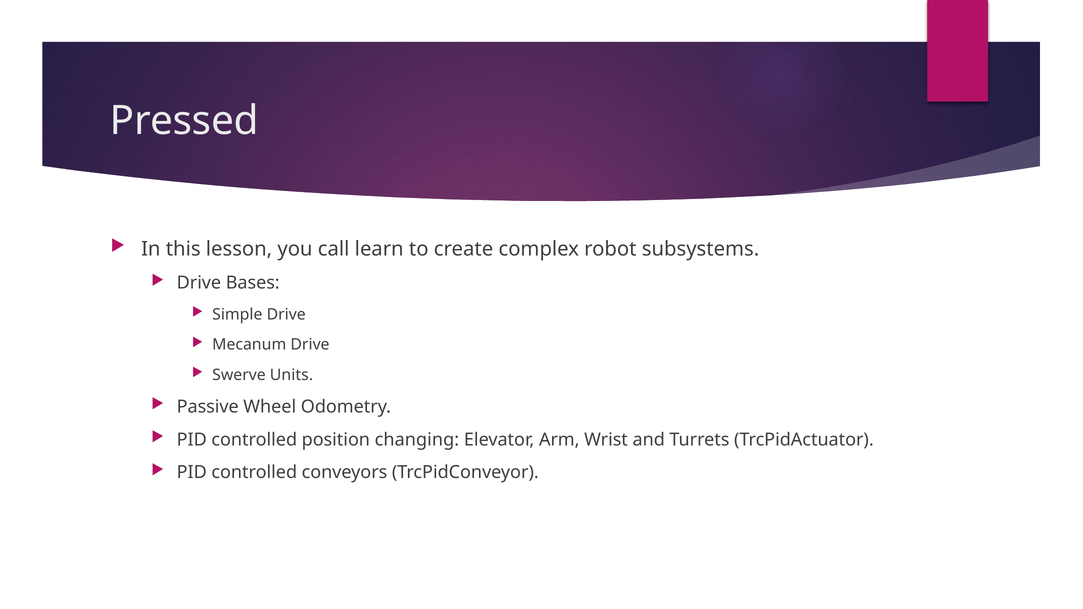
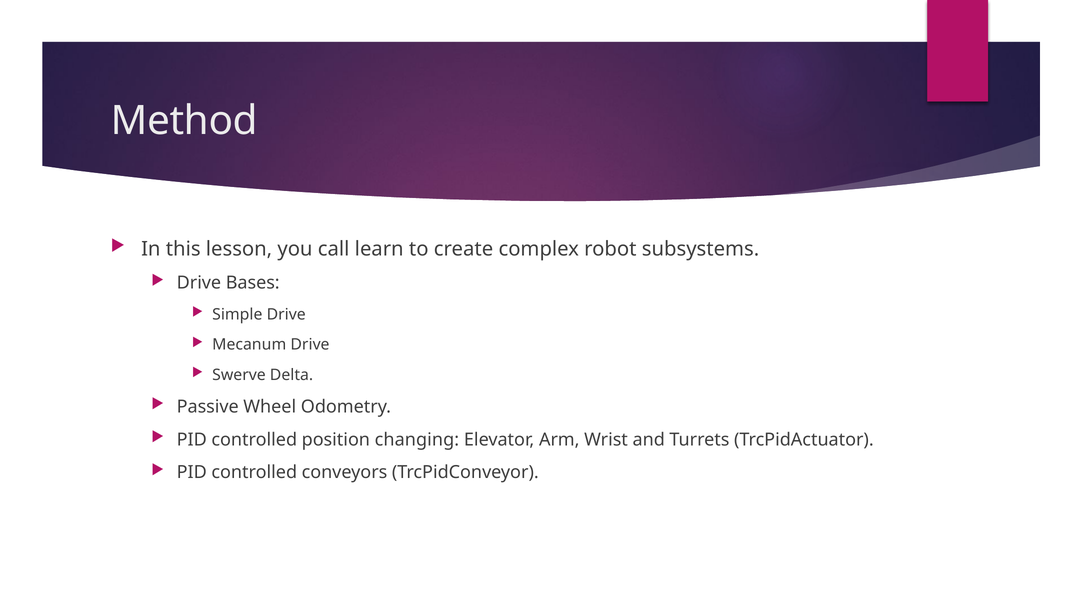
Pressed: Pressed -> Method (184, 121)
Units: Units -> Delta (292, 375)
